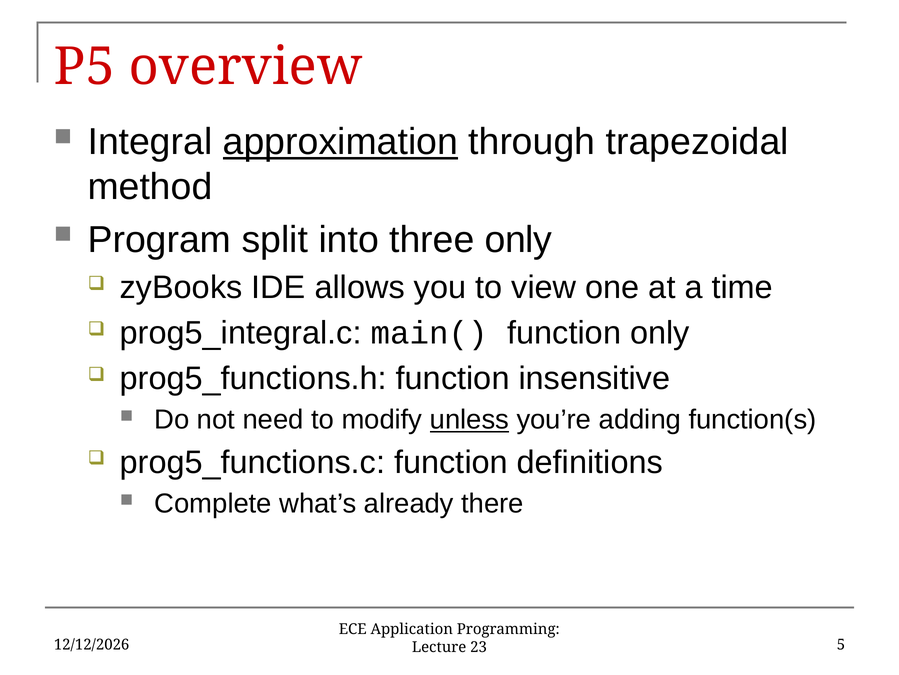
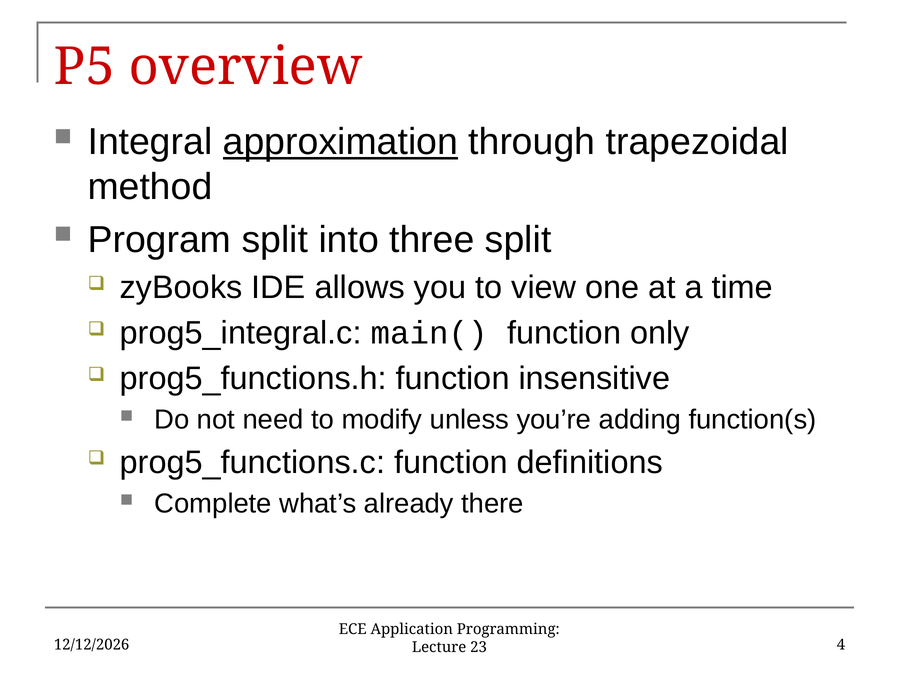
three only: only -> split (518, 239)
unless underline: present -> none (469, 419)
5: 5 -> 4 (841, 644)
